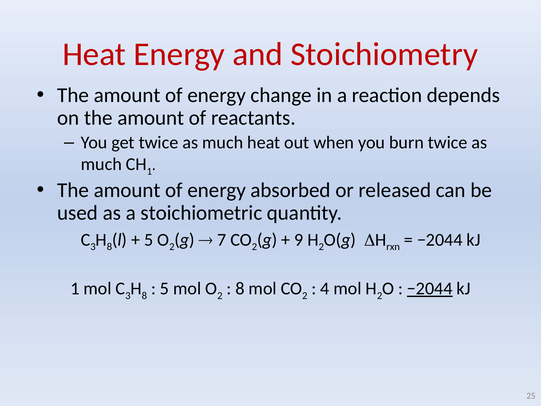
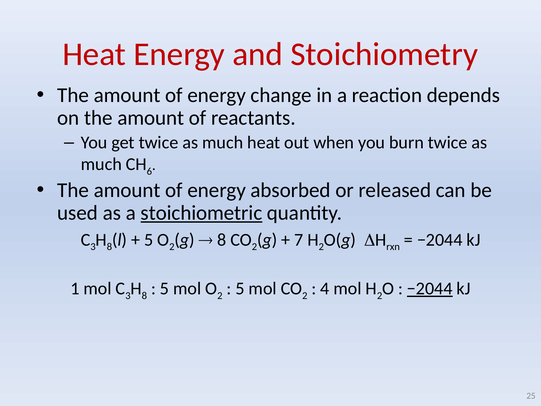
1: 1 -> 6 (149, 171)
stoichiometric underline: none -> present (201, 213)
7: 7 -> 8 (222, 240)
9: 9 -> 7 (299, 240)
8: 8 -> 5 (240, 288)
